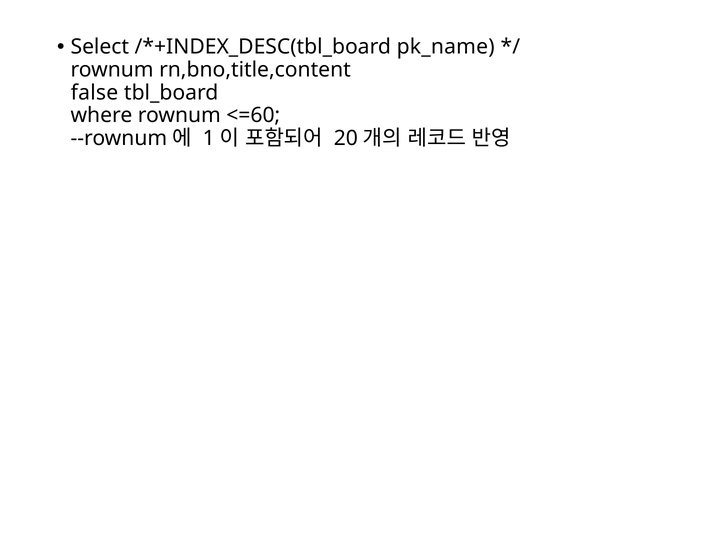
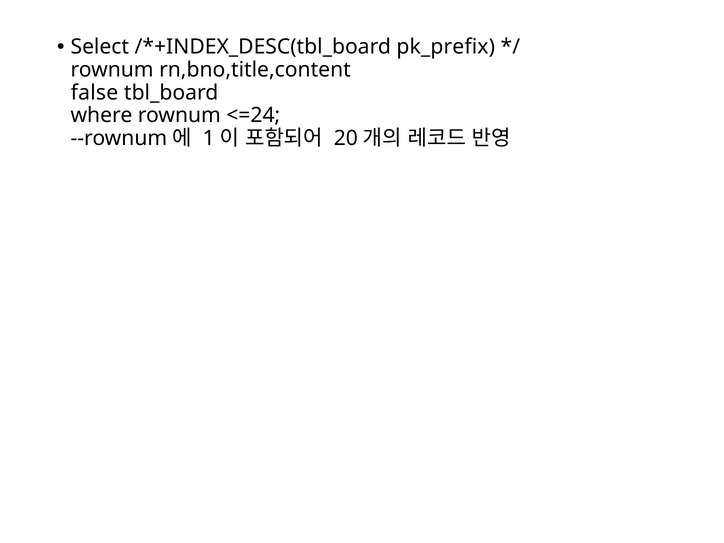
pk_name: pk_name -> pk_prefix (446, 47)
<=60: <=60 -> <=24 (253, 115)
